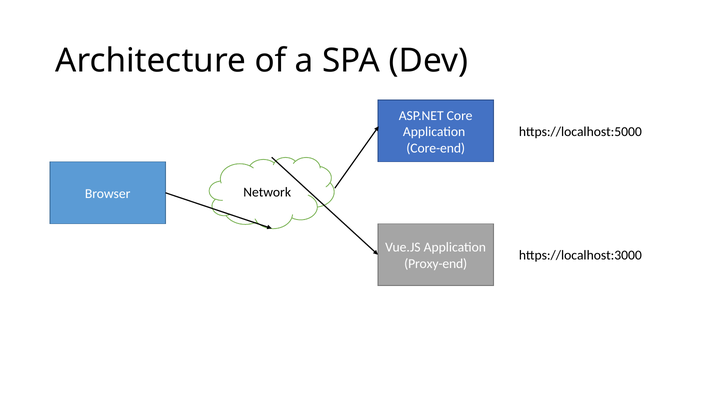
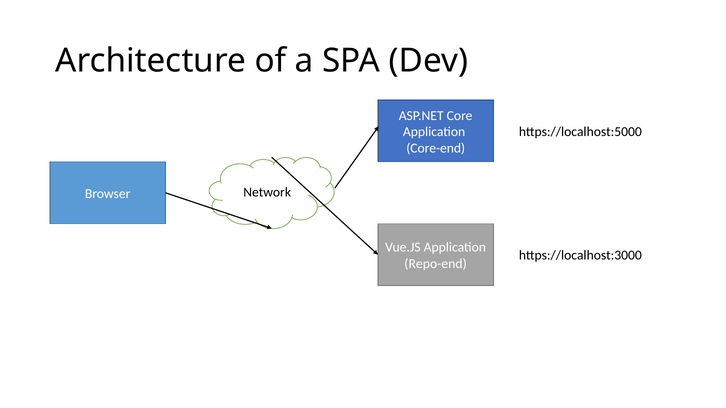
Proxy-end: Proxy-end -> Repo-end (436, 264)
